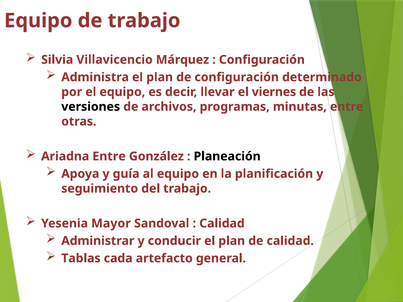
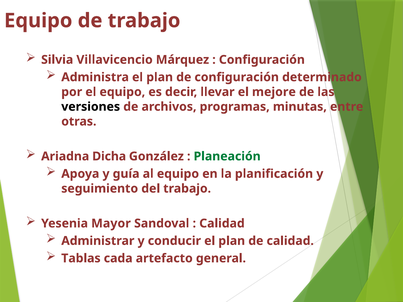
viernes: viernes -> mejore (274, 92)
Ariadna Entre: Entre -> Dicha (109, 156)
Planeación colour: black -> green (227, 156)
